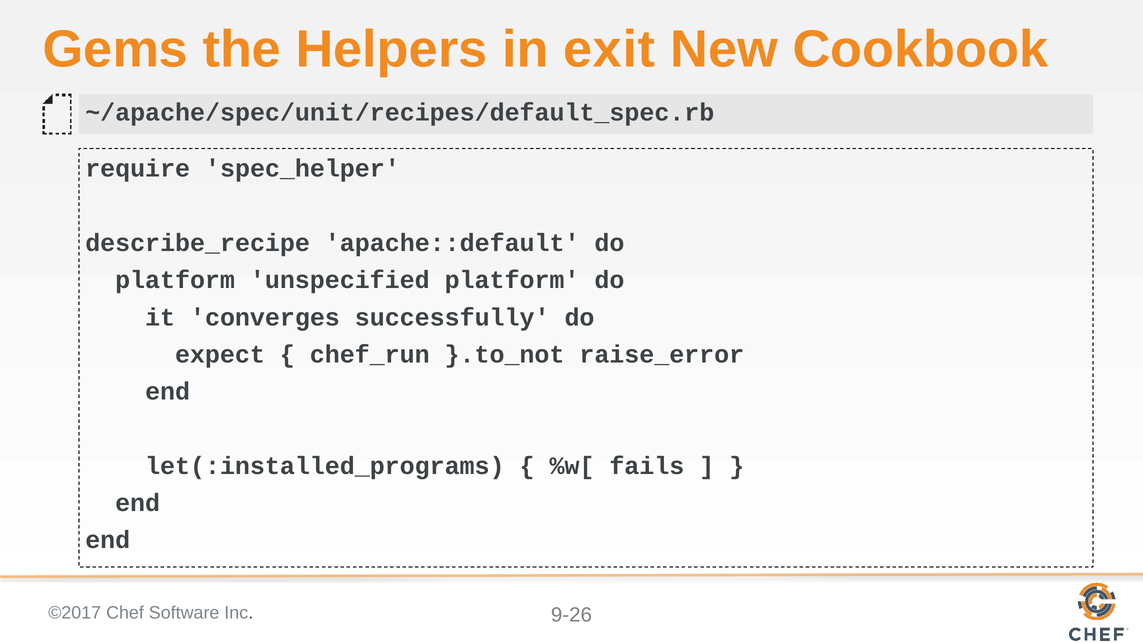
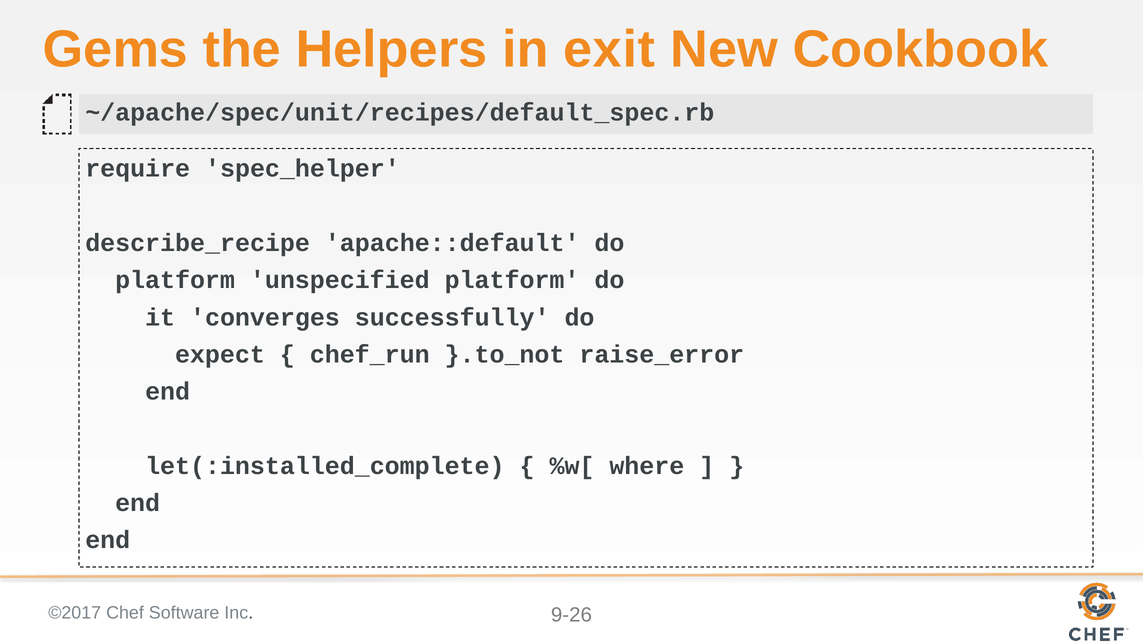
let(:installed_programs: let(:installed_programs -> let(:installed_complete (325, 466)
fails: fails -> where (647, 466)
